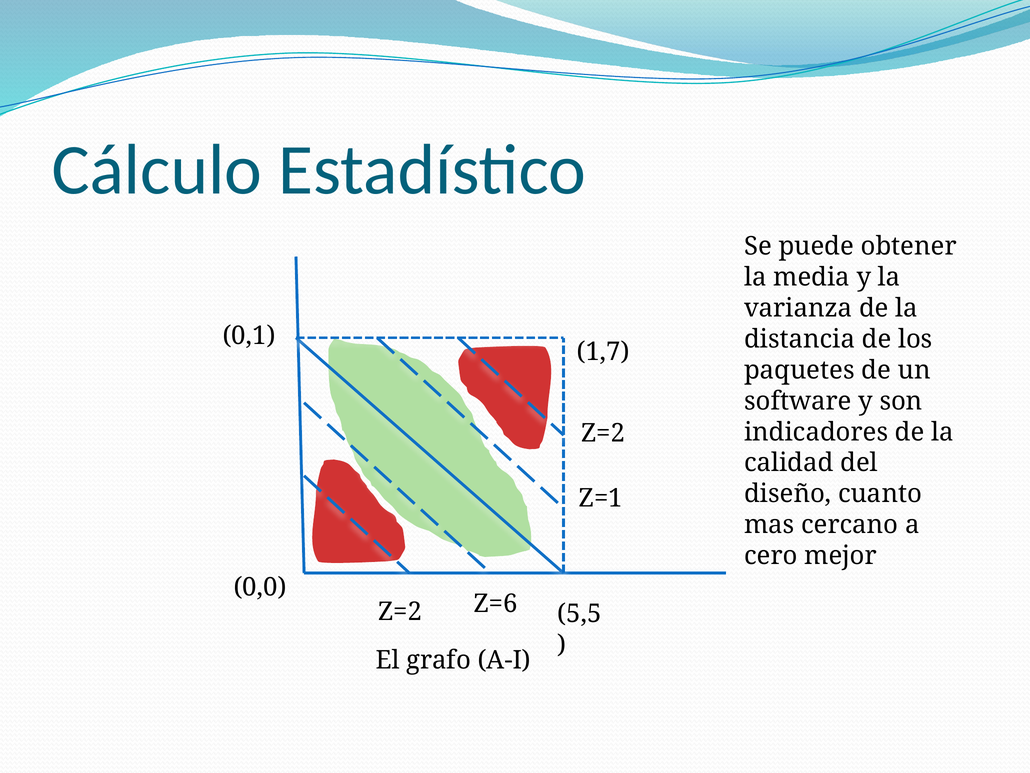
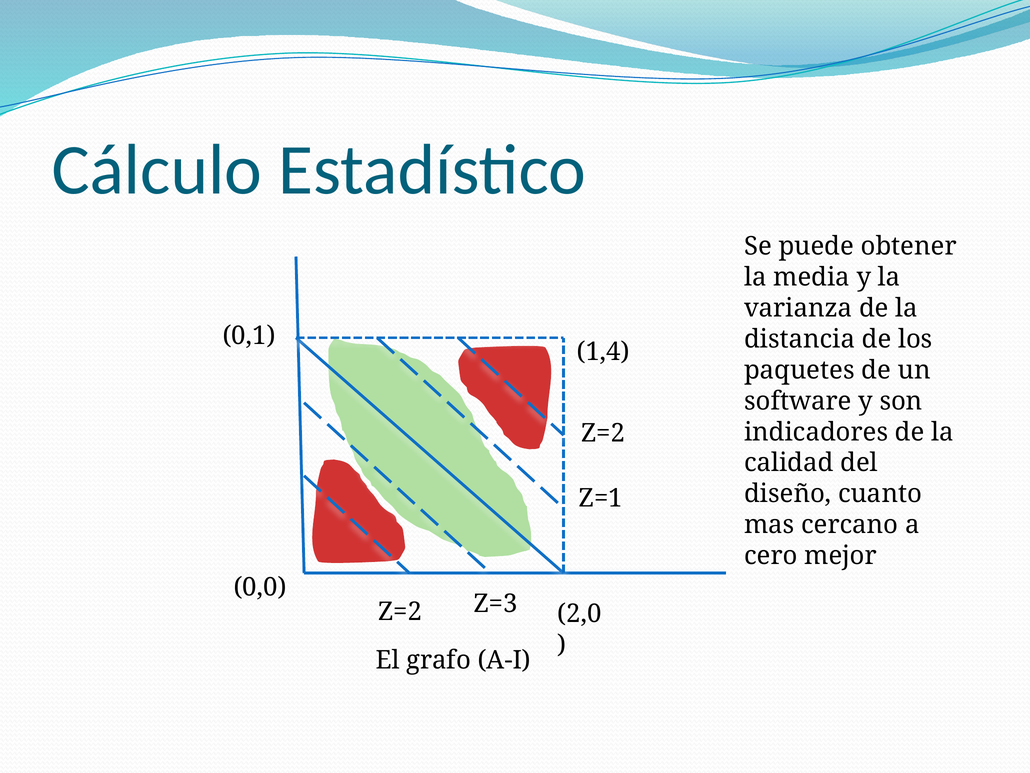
1,7: 1,7 -> 1,4 (603, 352)
Z=6: Z=6 -> Z=3 (495, 603)
5,5: 5,5 -> 2,0 (580, 614)
